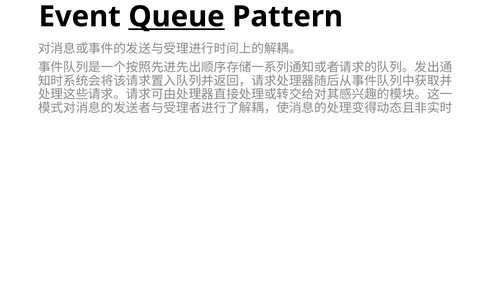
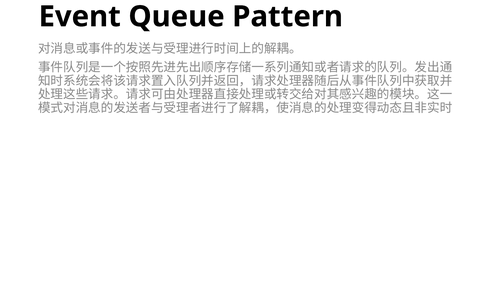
Queue underline: present -> none (177, 17)
